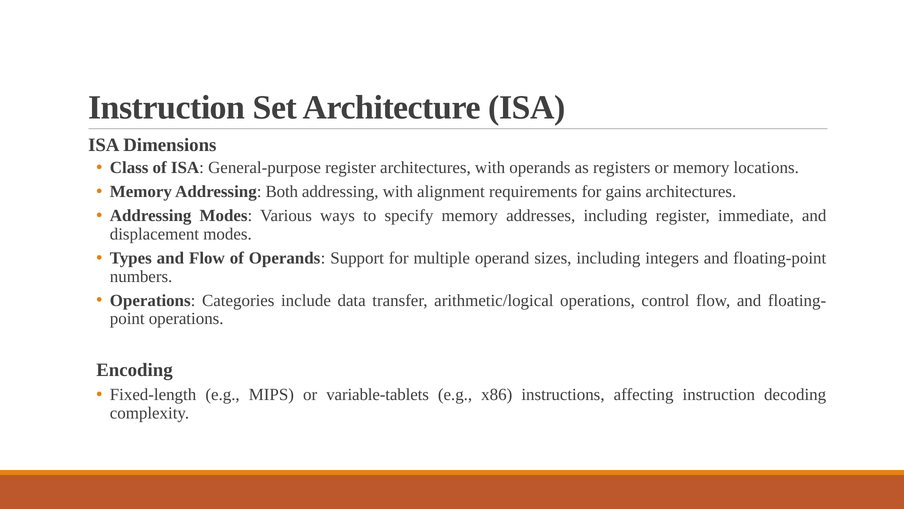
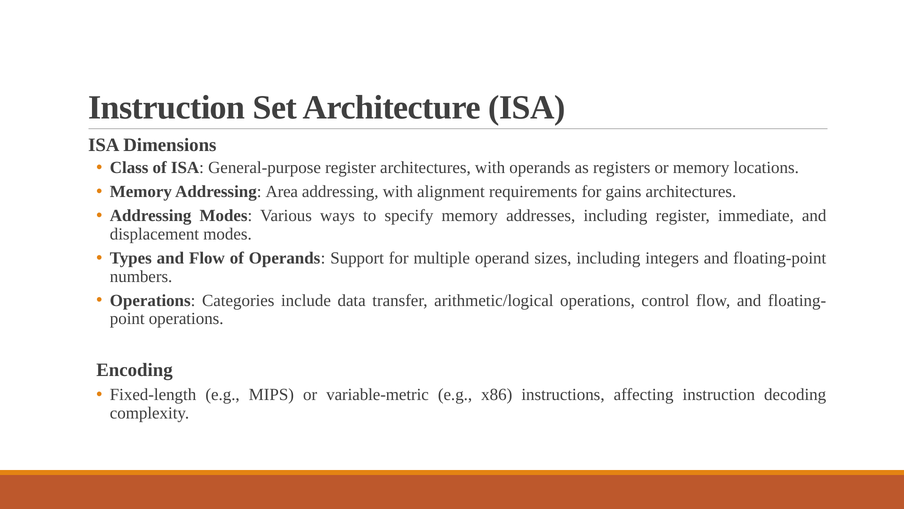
Both: Both -> Area (282, 192)
variable-tablets: variable-tablets -> variable-metric (378, 394)
